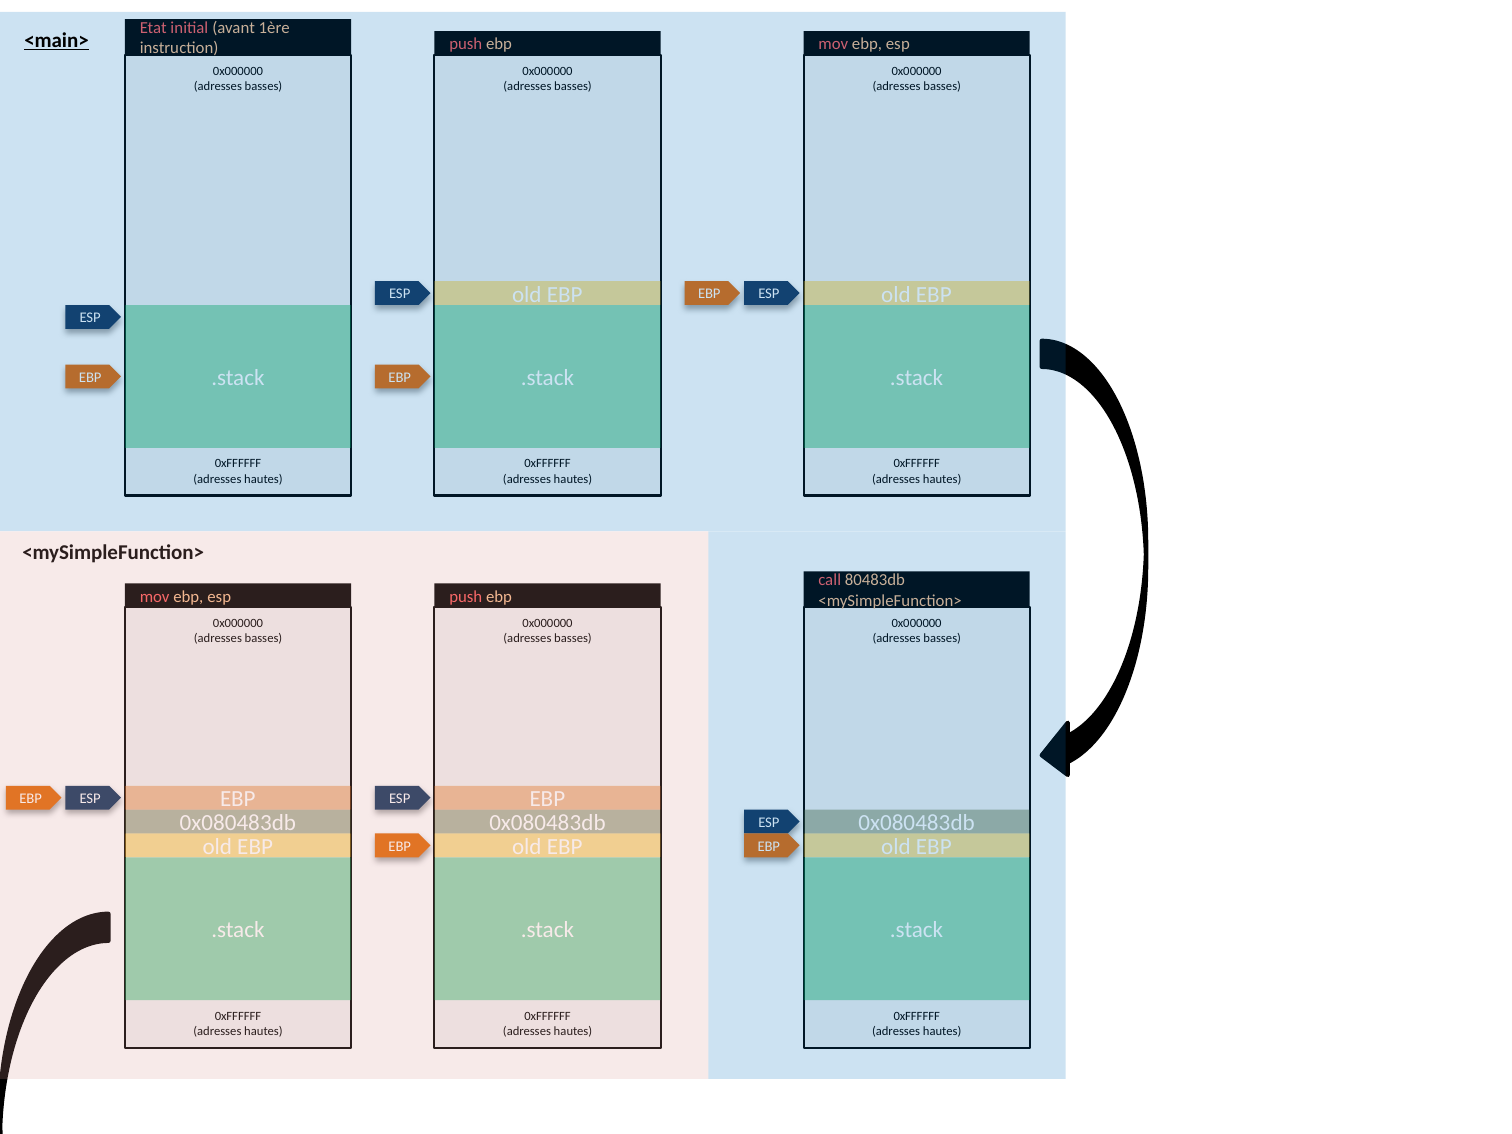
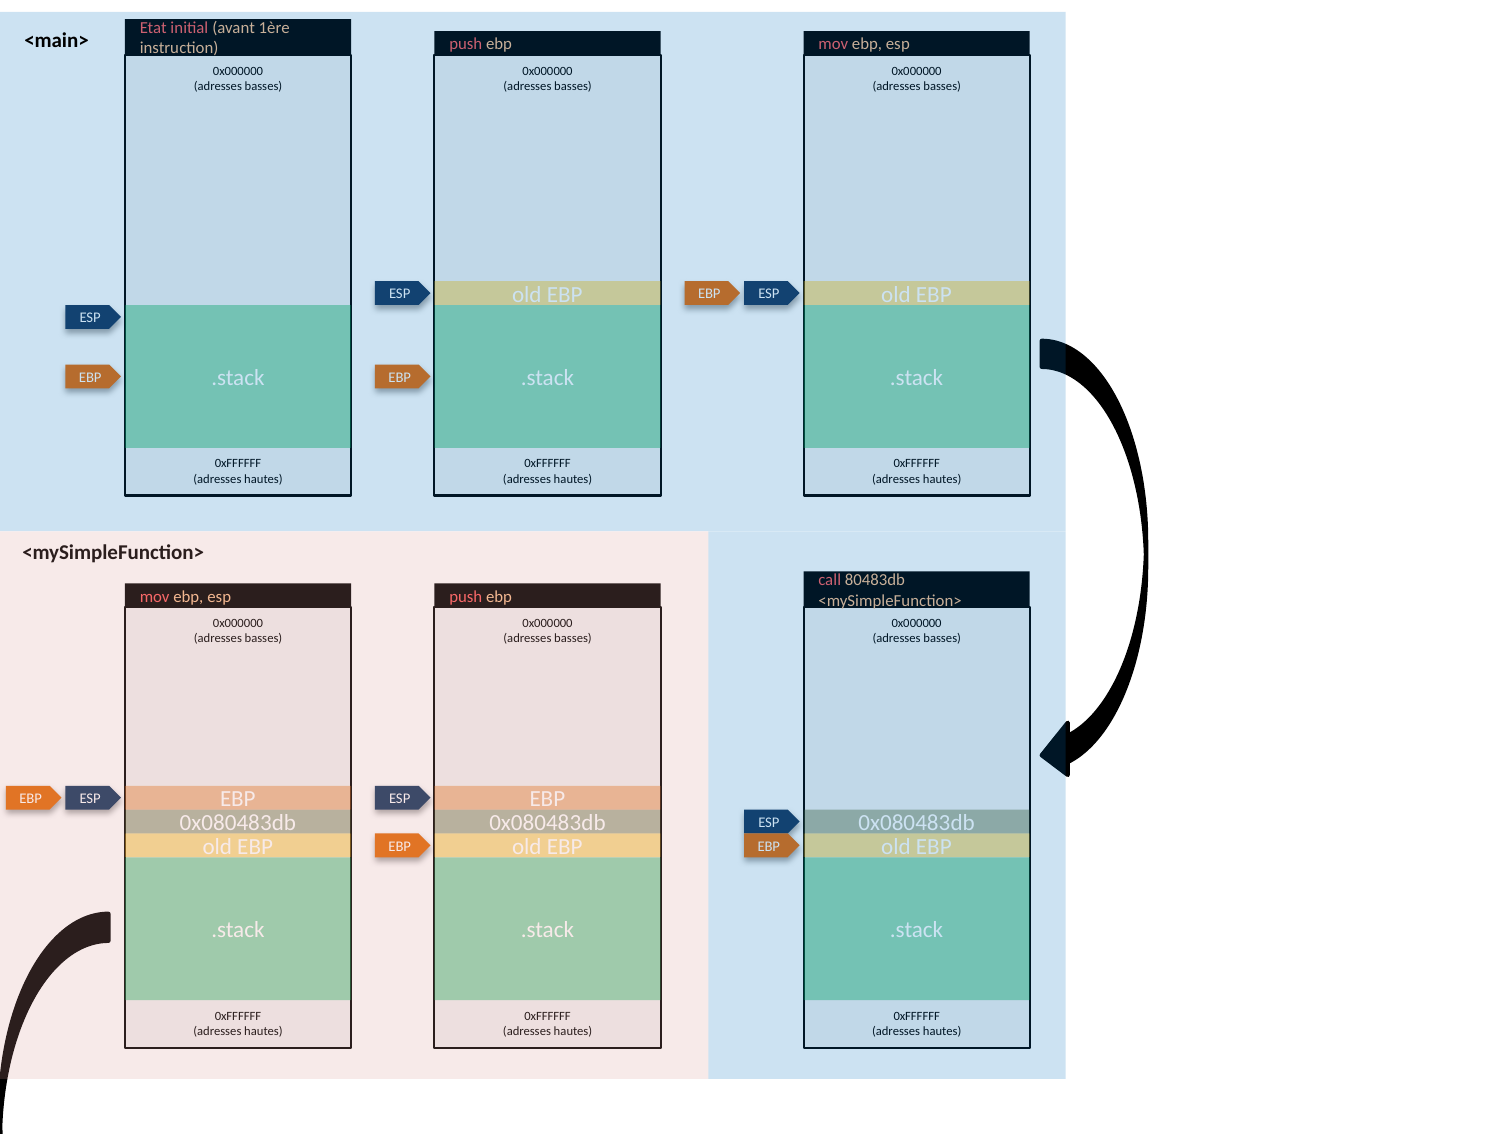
<main> underline: present -> none (57, 41)
